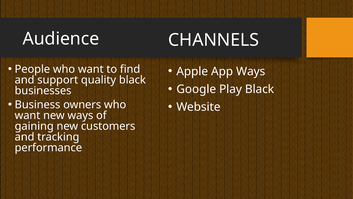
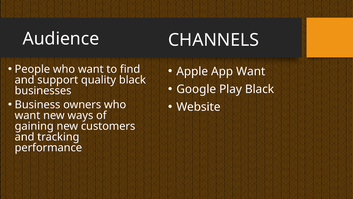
App Ways: Ways -> Want (251, 71)
